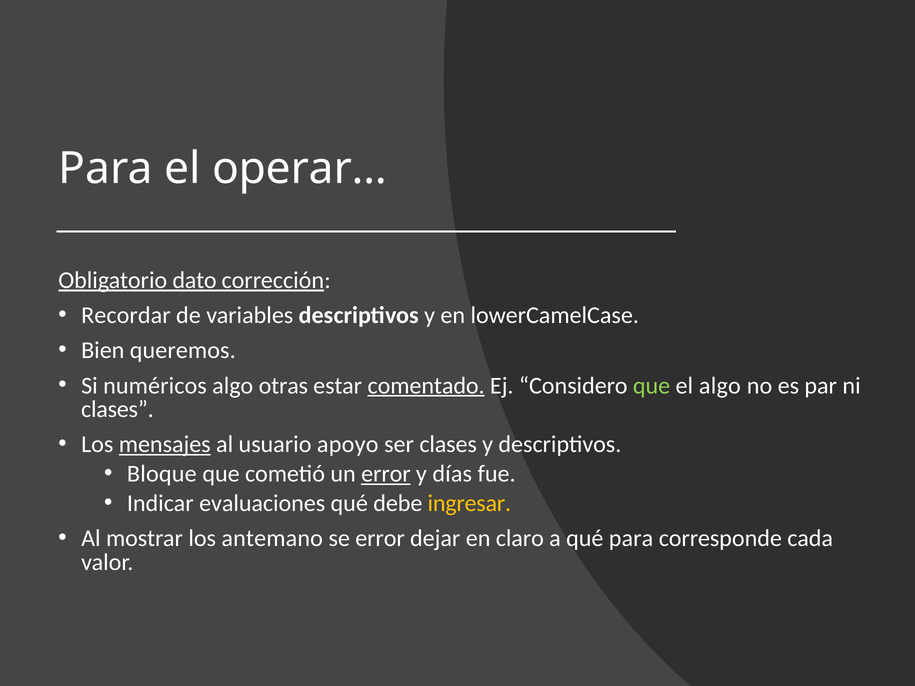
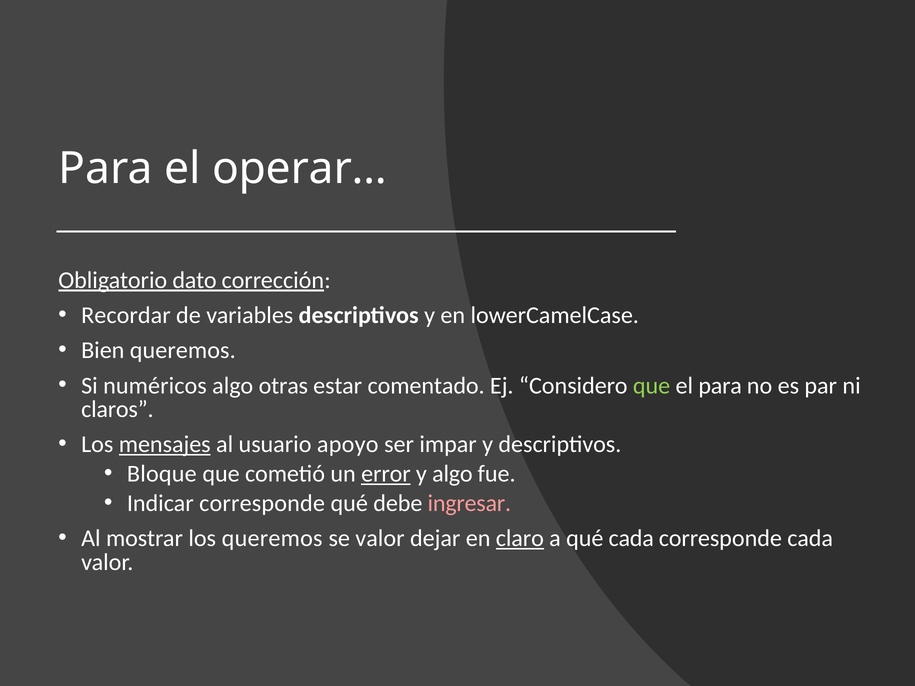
comentado underline: present -> none (426, 386)
el algo: algo -> para (720, 386)
clases: clases -> claros (117, 409)
ser clases: clases -> impar (448, 445)
y días: días -> algo (452, 474)
Indicar evaluaciones: evaluaciones -> corresponde (262, 503)
ingresar colour: yellow -> pink (469, 503)
los antemano: antemano -> queremos (272, 539)
se error: error -> valor (380, 539)
claro underline: none -> present (520, 539)
qué para: para -> cada (631, 539)
